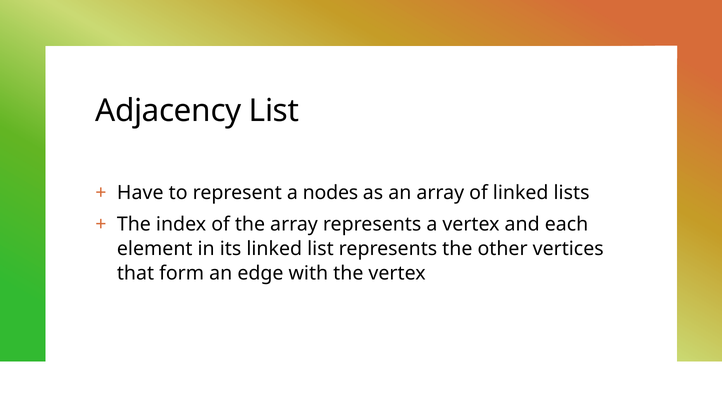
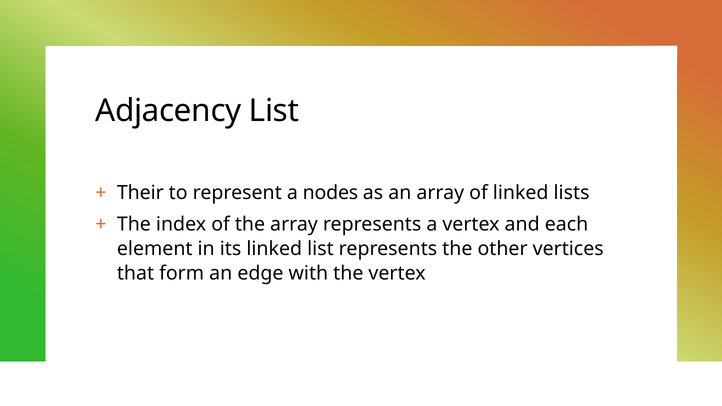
Have: Have -> Their (140, 193)
